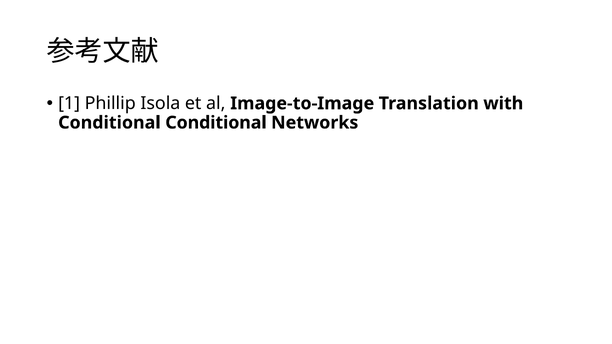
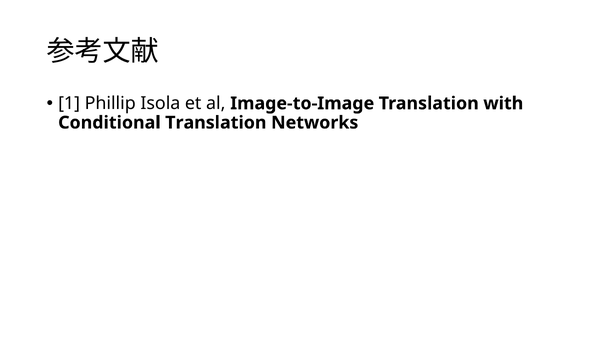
Conditional Conditional: Conditional -> Translation (216, 123)
